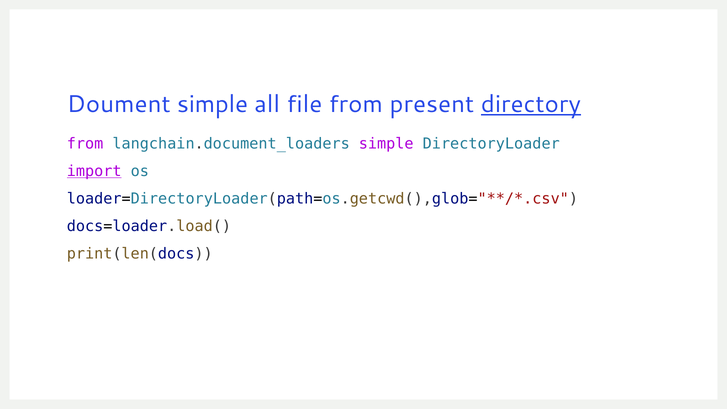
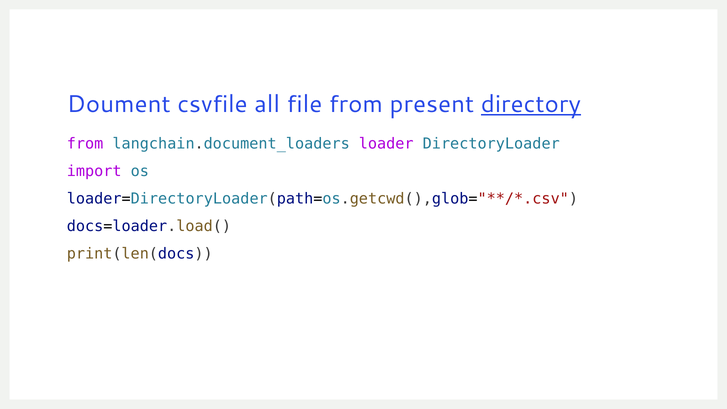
Doument simple: simple -> csvfile (212, 104)
langchain.document_loaders simple: simple -> loader (386, 144)
import underline: present -> none (94, 171)
